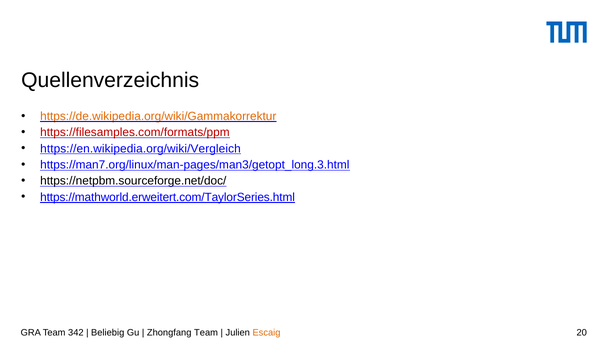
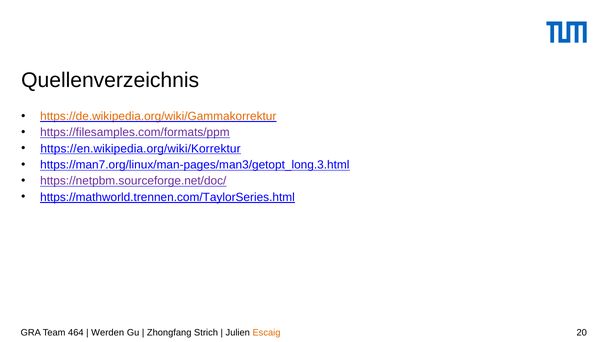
https://filesamples.com/formats/ppm colour: red -> purple (135, 132)
https://en.wikipedia.org/wiki/Vergleich: https://en.wikipedia.org/wiki/Vergleich -> https://en.wikipedia.org/wiki/Korrektur (140, 149)
https://netpbm.sourceforge.net/doc/ colour: black -> purple (133, 181)
https://mathworld.erweitert.com/TaylorSeries.html: https://mathworld.erweitert.com/TaylorSeries.html -> https://mathworld.trennen.com/TaylorSeries.html (167, 197)
342: 342 -> 464 (76, 333)
Beliebig: Beliebig -> Werden (108, 333)
Zhongfang Team: Team -> Strich (206, 333)
